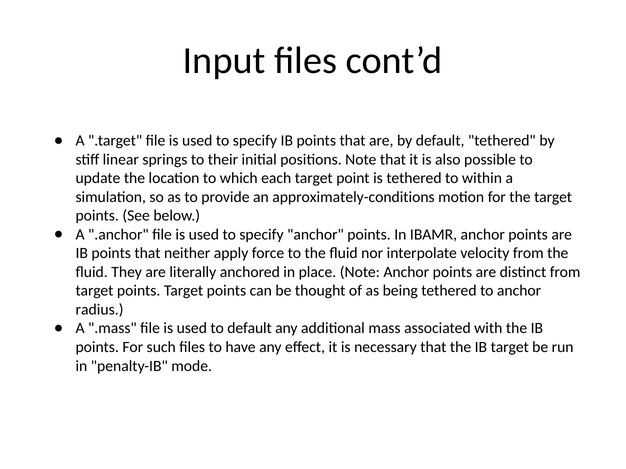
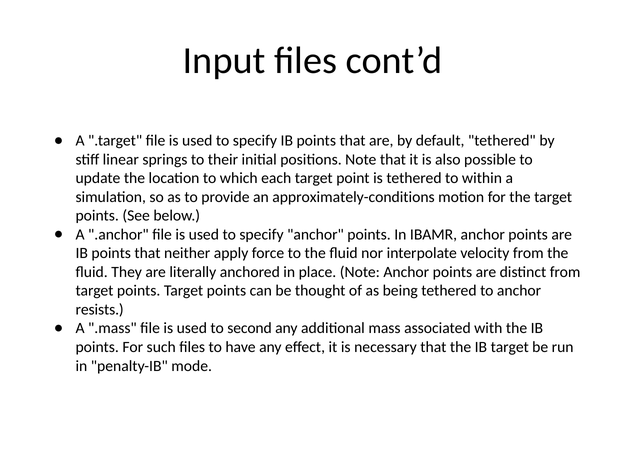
radius: radius -> resists (100, 310)
to default: default -> second (250, 329)
